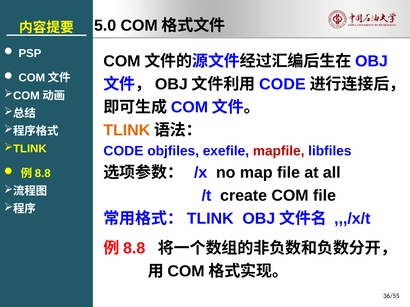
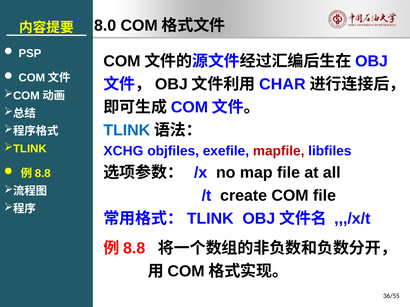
5.0: 5.0 -> 8.0 (105, 26)
CODE: CODE -> CHAR (282, 84)
TLINK colour: orange -> blue (127, 130)
CODE: CODE -> XCHG (123, 151)
